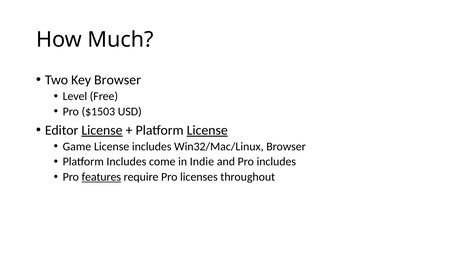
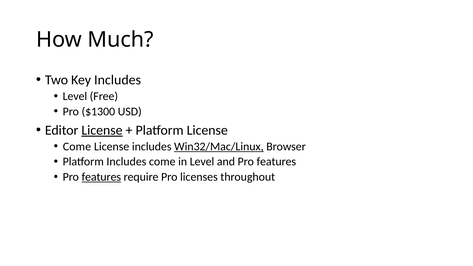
Key Browser: Browser -> Includes (118, 80)
$1503: $1503 -> $1300 (98, 112)
License underline: present -> none (207, 130)
Game: Game -> Come (77, 147)
Win32/Mac/Linux underline: none -> present (219, 147)
in Indie: Indie -> Level (202, 162)
and Pro includes: includes -> features (276, 162)
